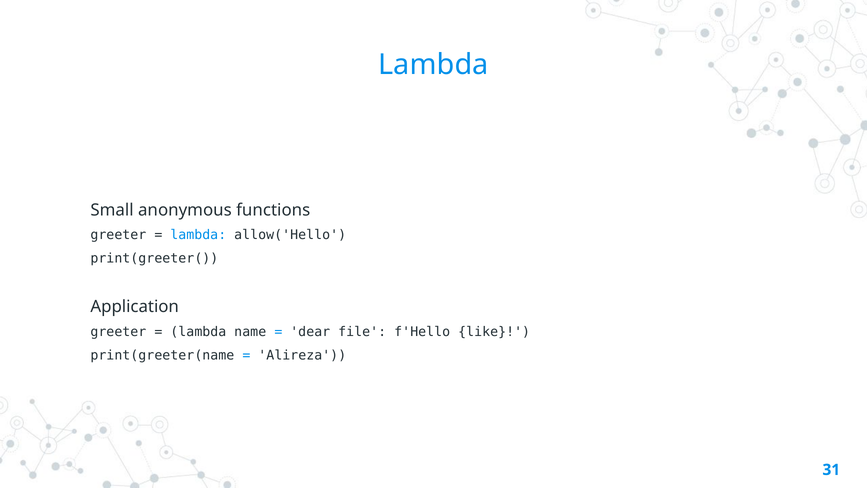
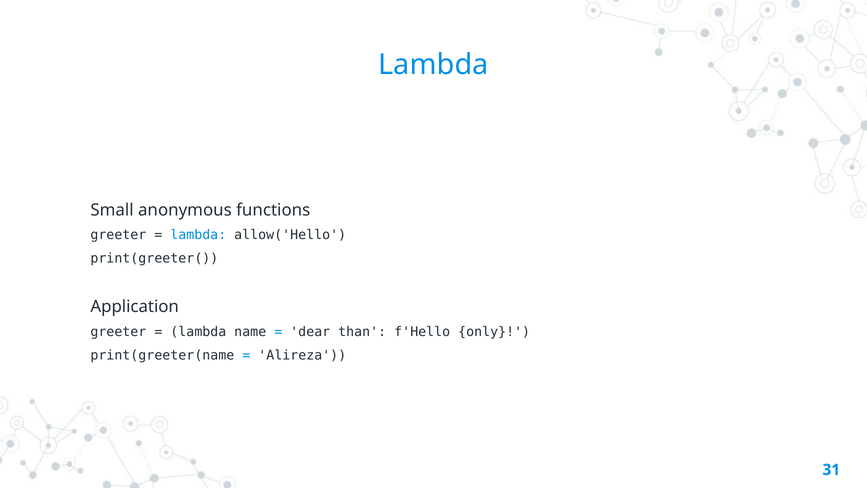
file: file -> than (362, 332)
like: like -> only (494, 332)
